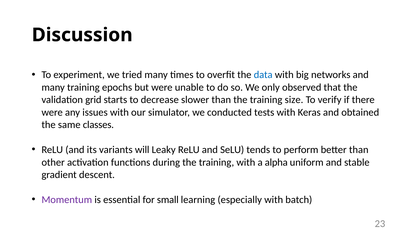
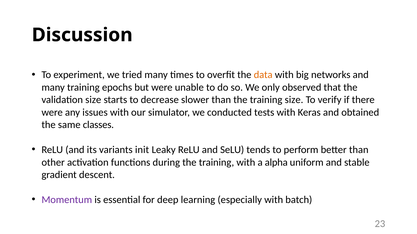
data colour: blue -> orange (263, 75)
validation grid: grid -> size (93, 100)
will: will -> init (142, 150)
small: small -> deep (168, 200)
